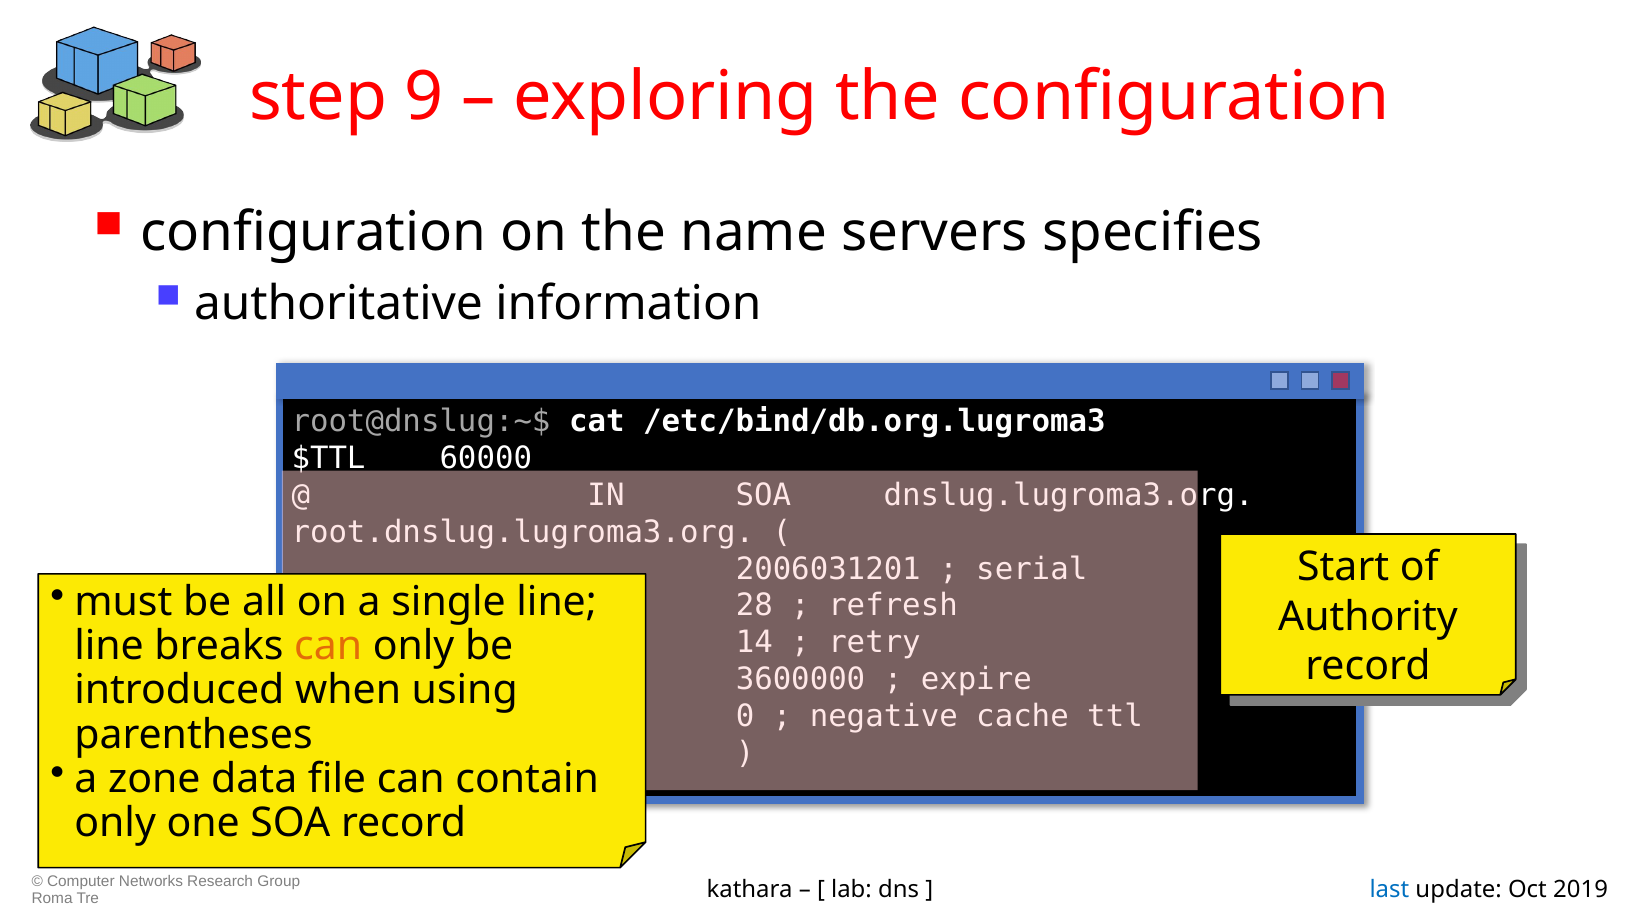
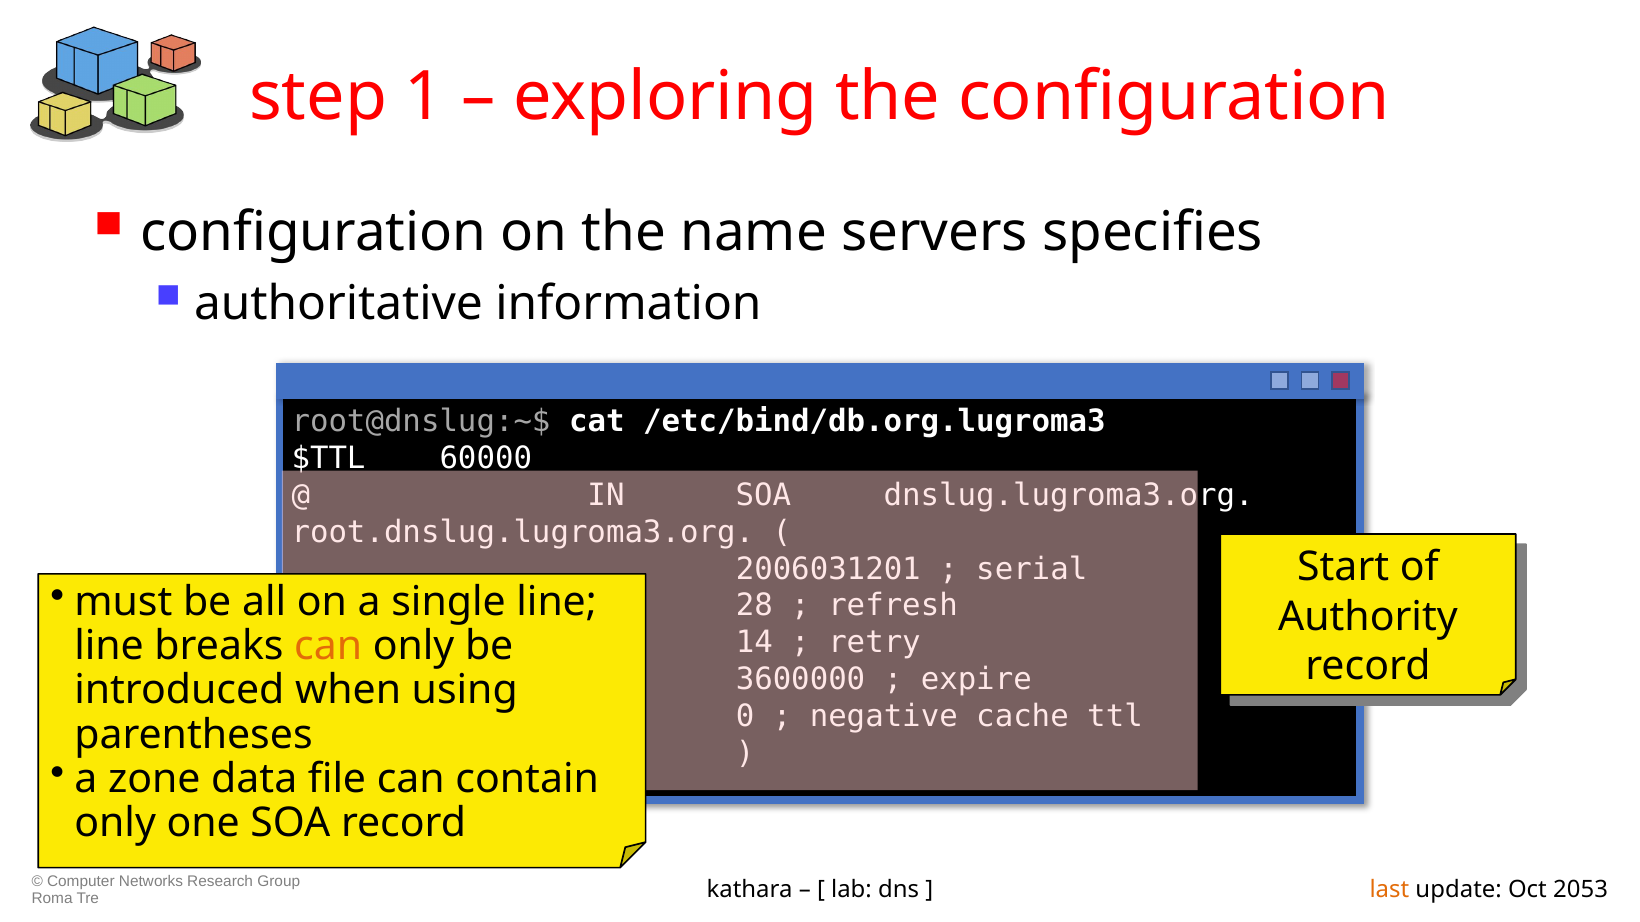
9: 9 -> 1 (424, 97)
last colour: blue -> orange (1389, 890)
2019: 2019 -> 2053 (1581, 890)
